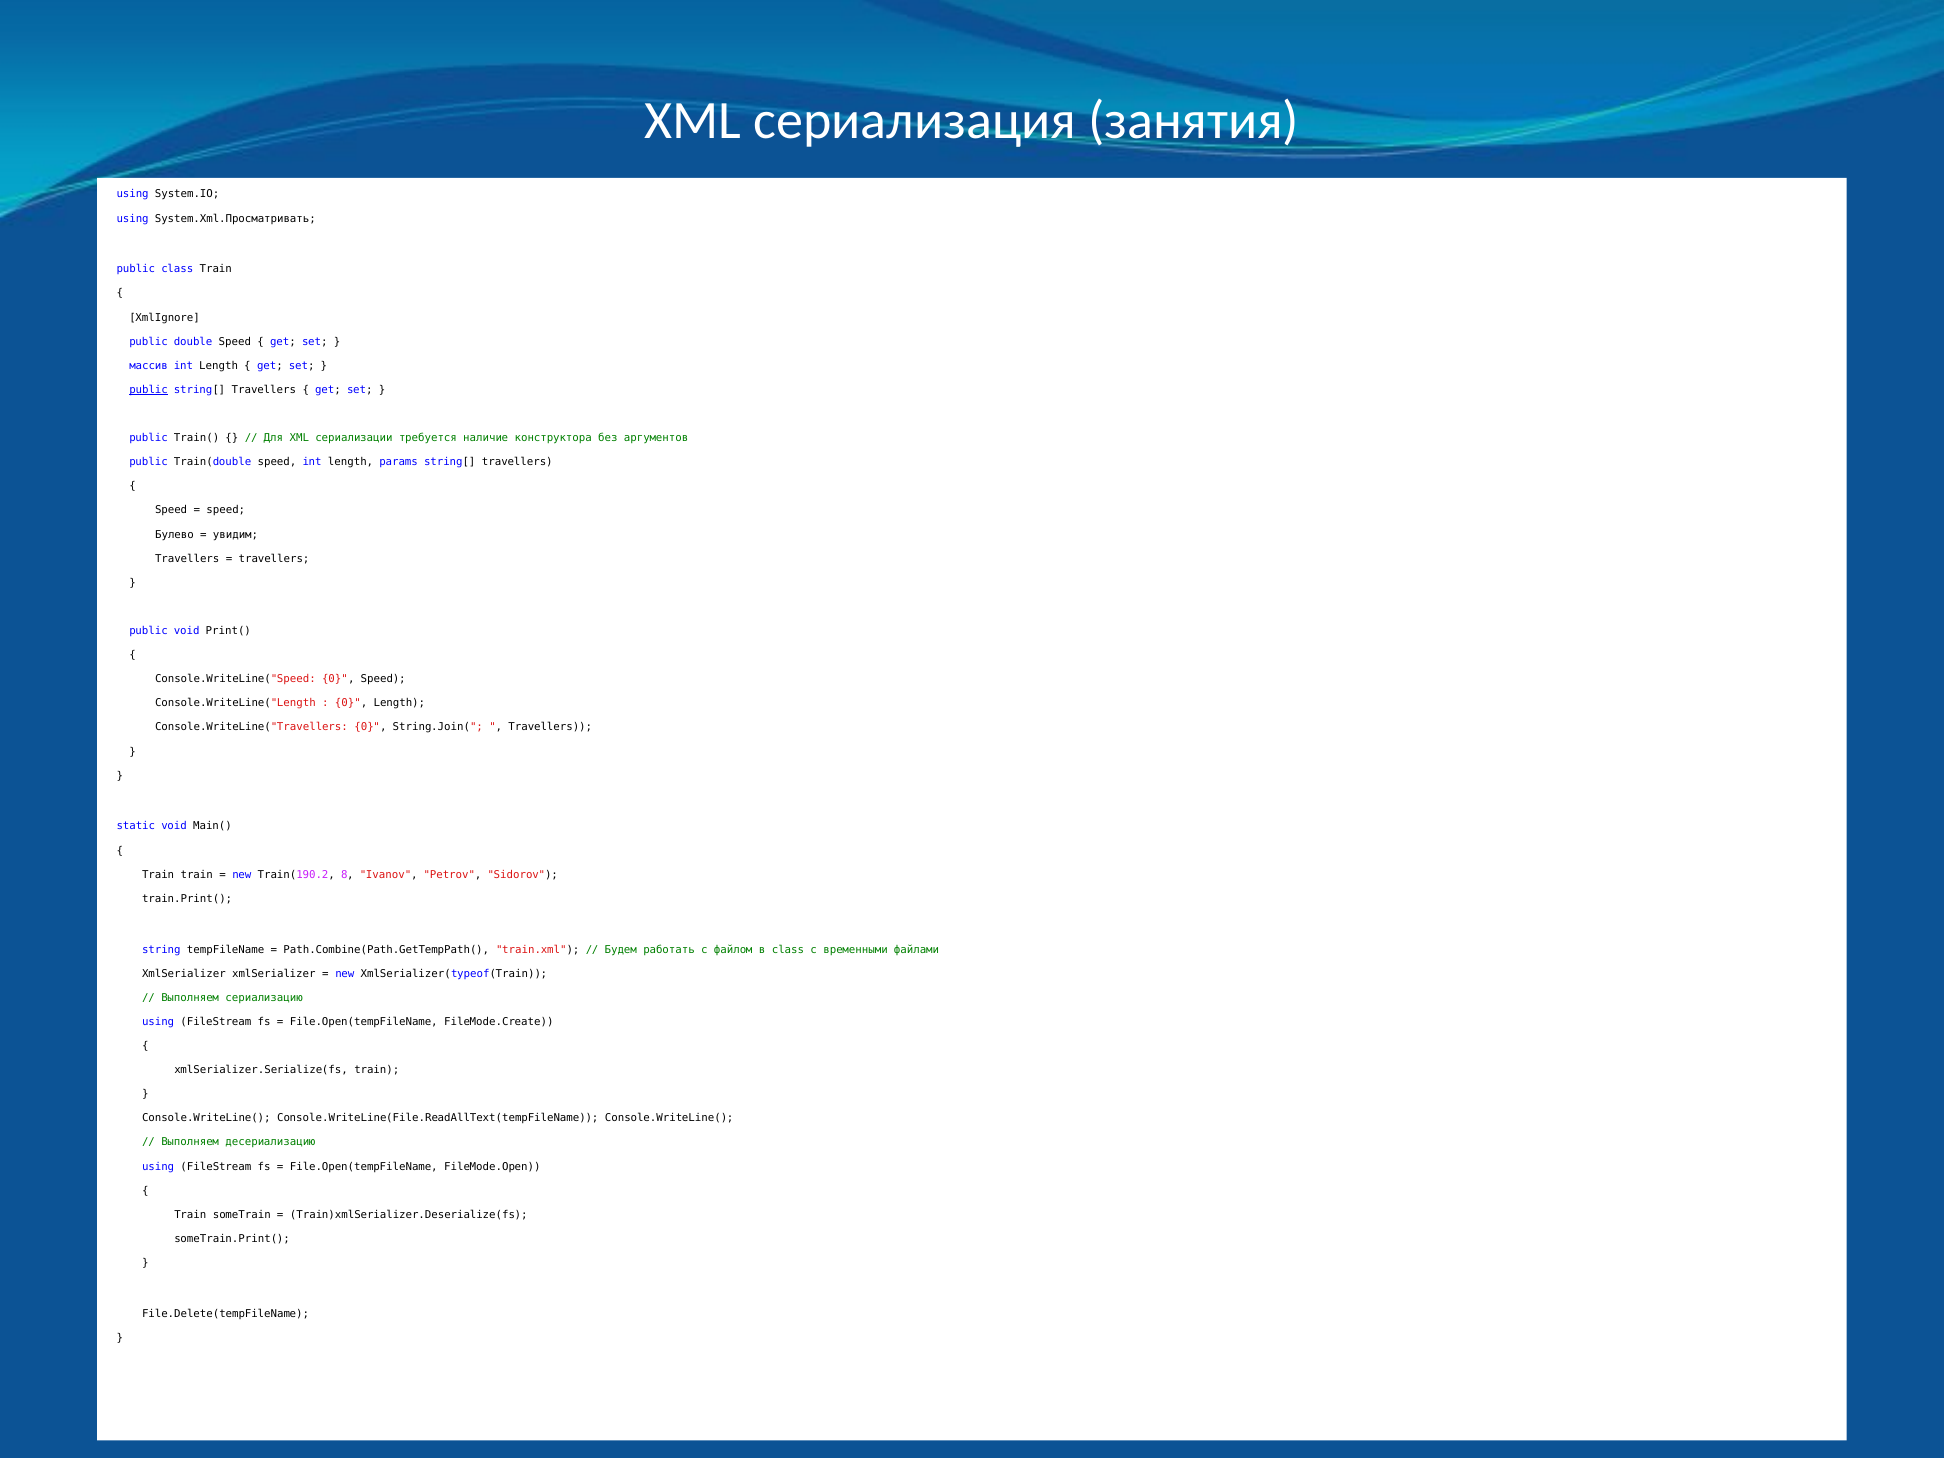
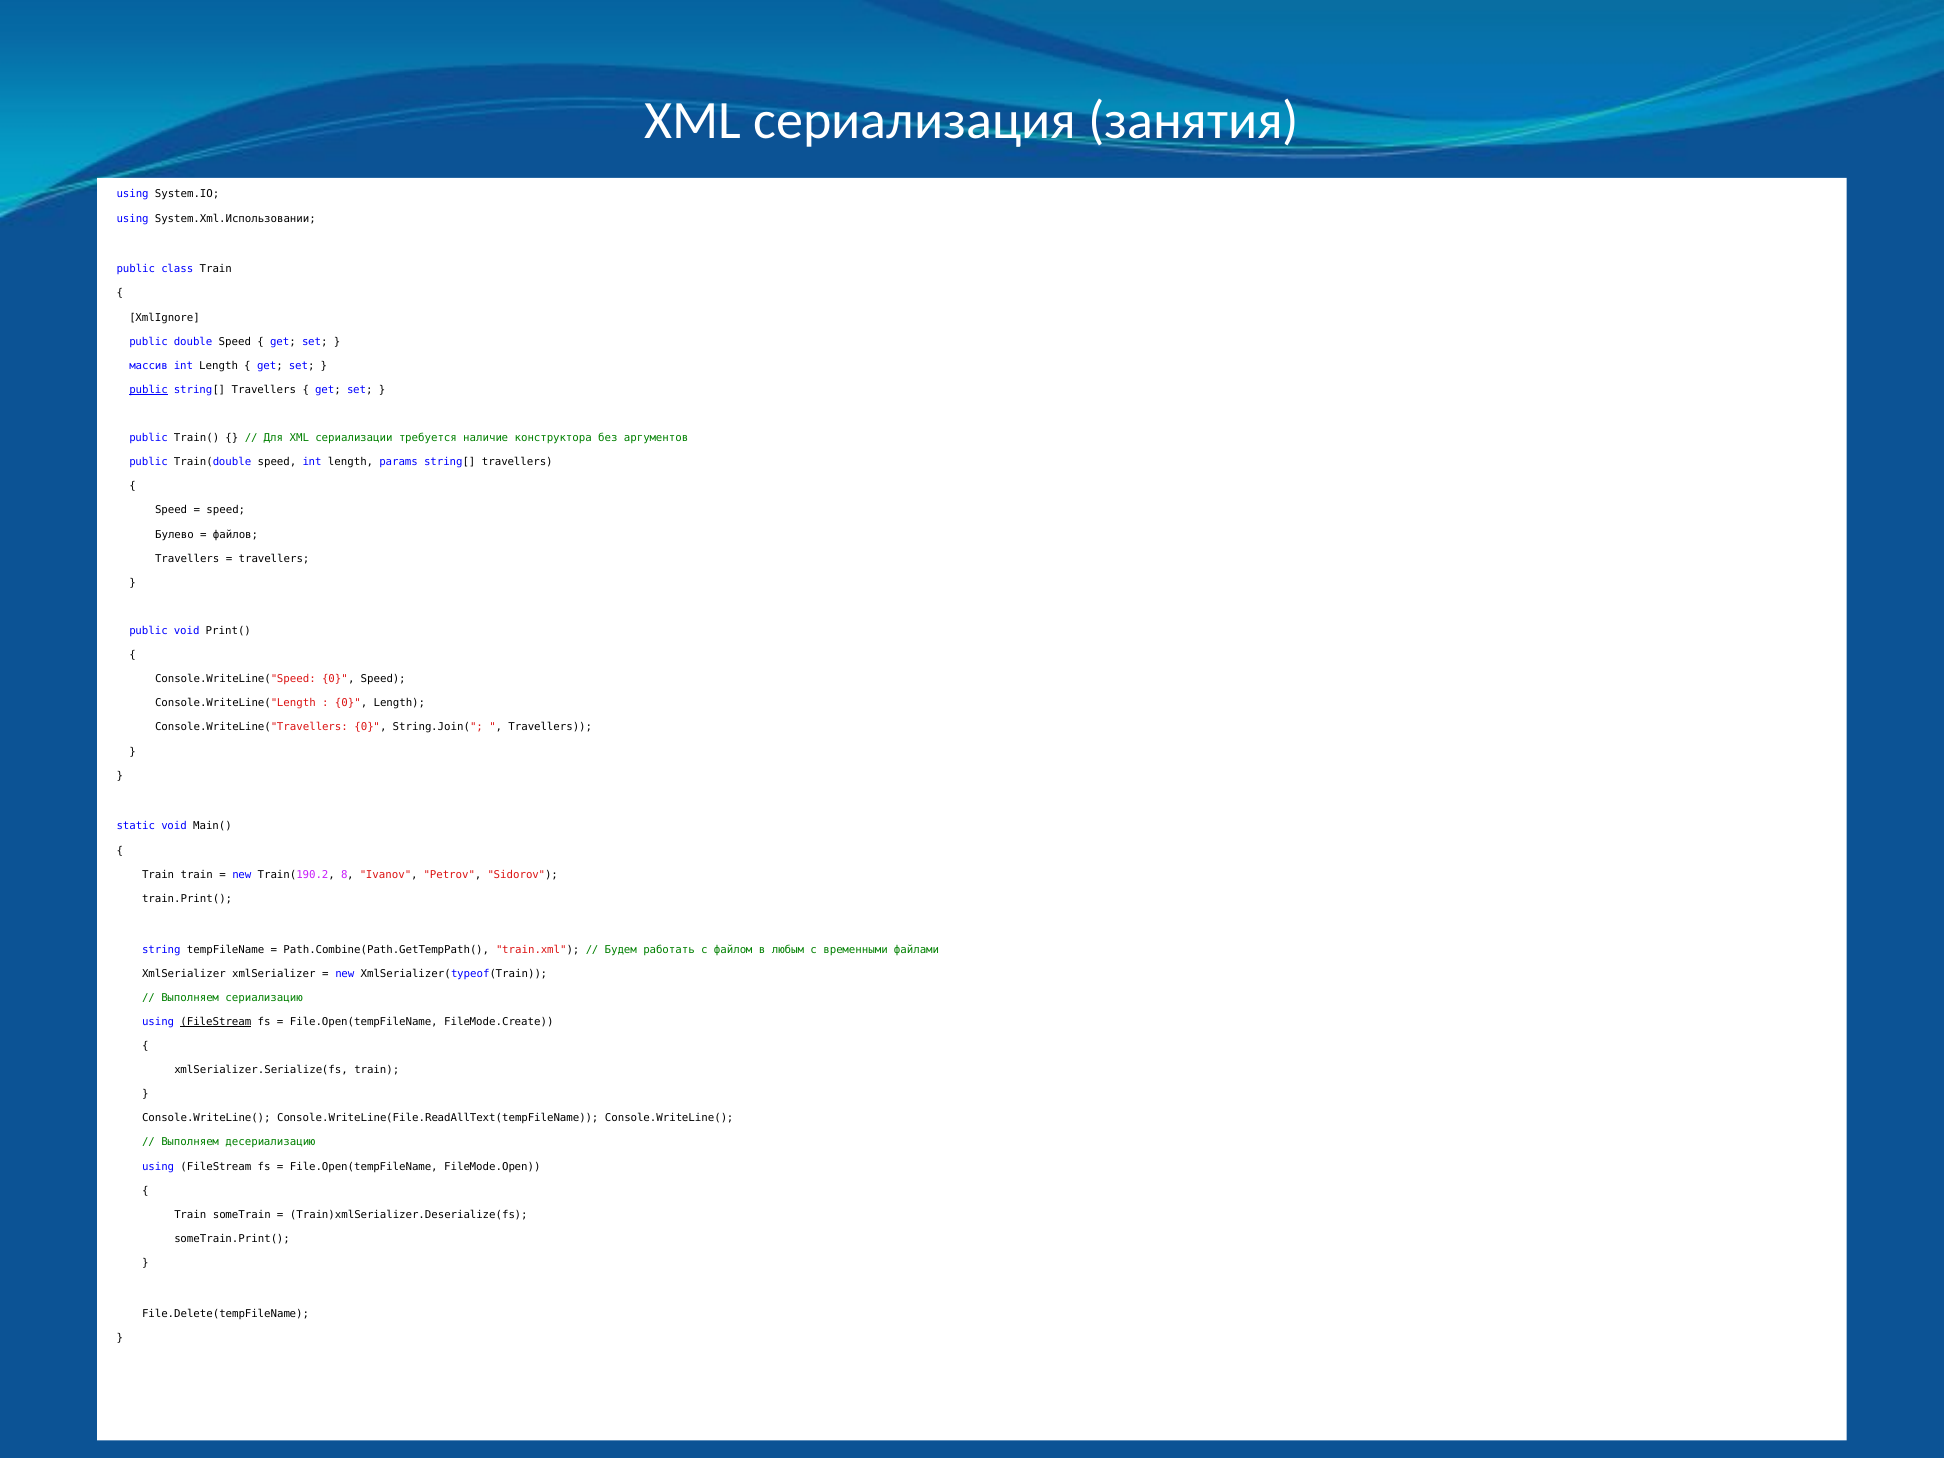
System.Xml.Просматривать: System.Xml.Просматривать -> System.Xml.Использовании (235, 218)
увидим: увидим -> файлов (236, 534)
в class: class -> любым (788, 950)
FileStream underline: none -> present (216, 1022)
